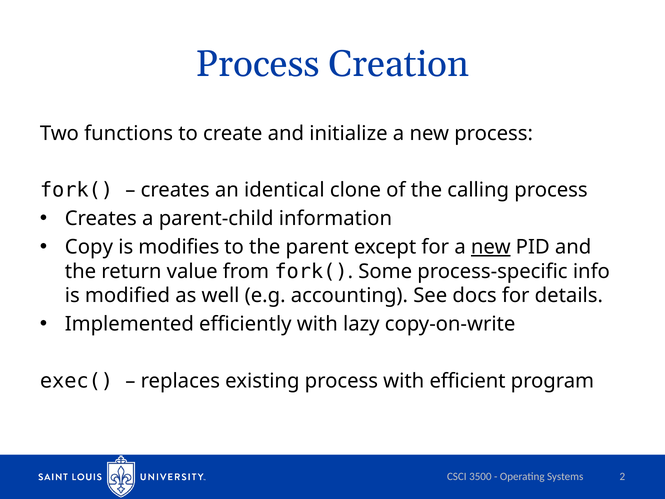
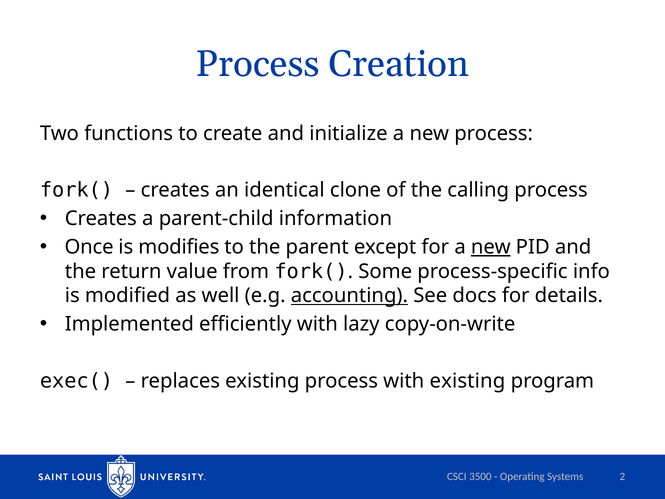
Copy: Copy -> Once (89, 247)
accounting underline: none -> present (349, 296)
with efficient: efficient -> existing (467, 381)
